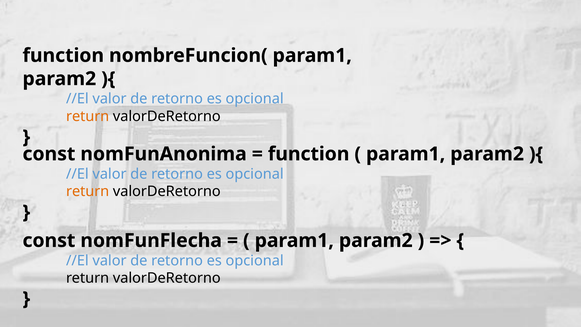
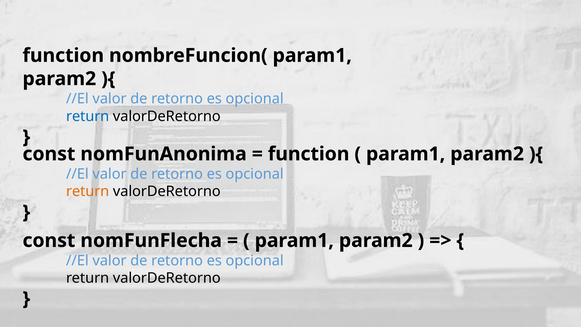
return colour: orange -> blue (88, 116)
